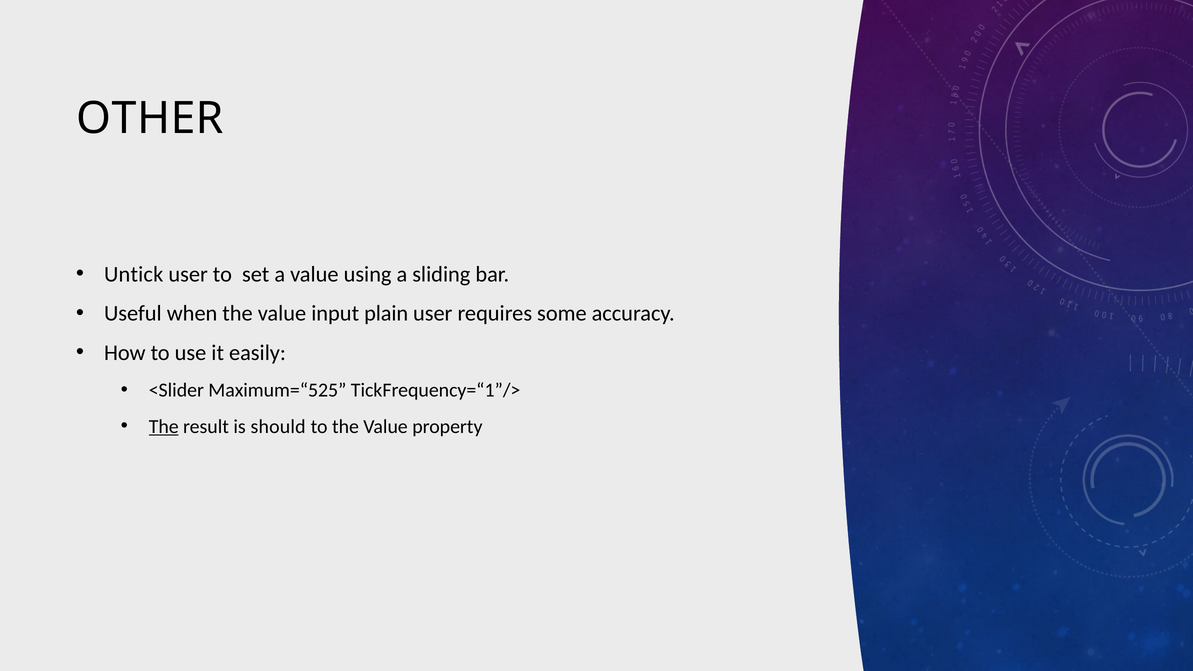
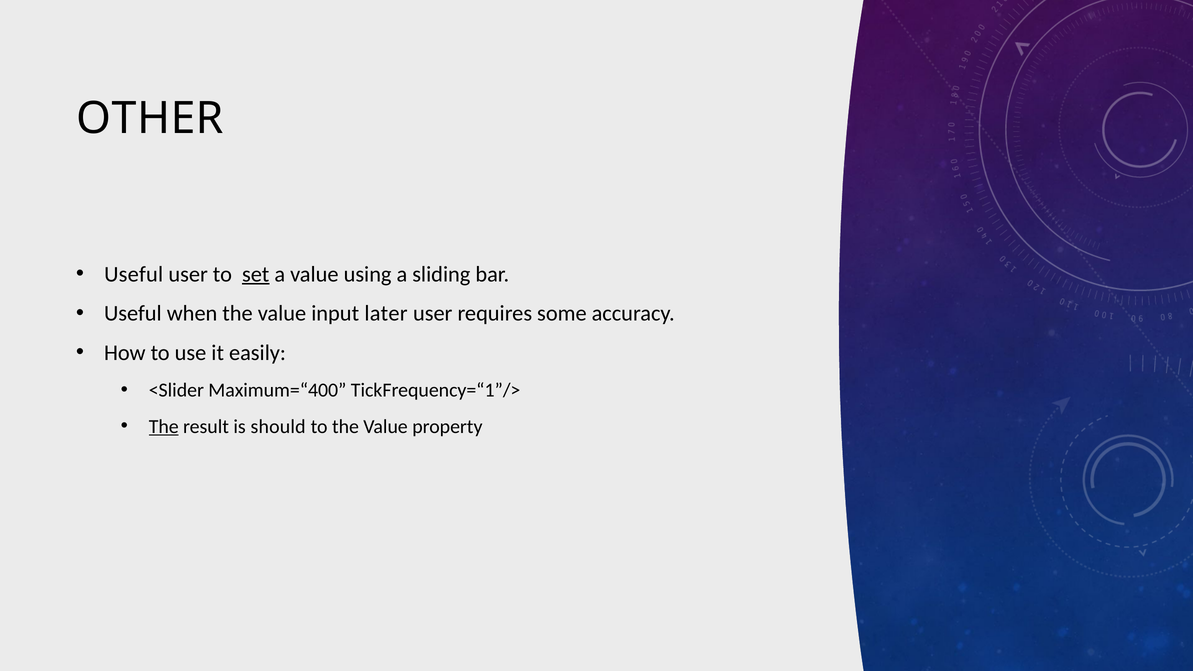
Untick: Untick -> Useful (134, 274)
set underline: none -> present (256, 274)
plain: plain -> later (386, 314)
Maximum=“525: Maximum=“525 -> Maximum=“400 (277, 390)
